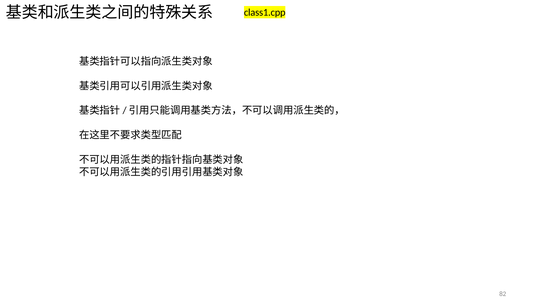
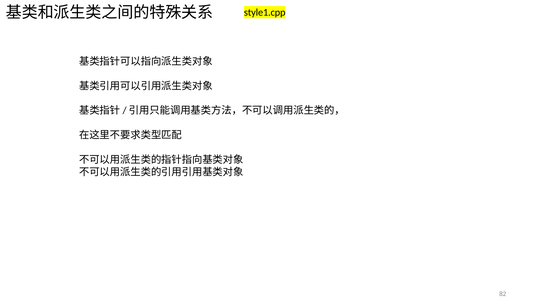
class1.cpp: class1.cpp -> style1.cpp (265, 12)
